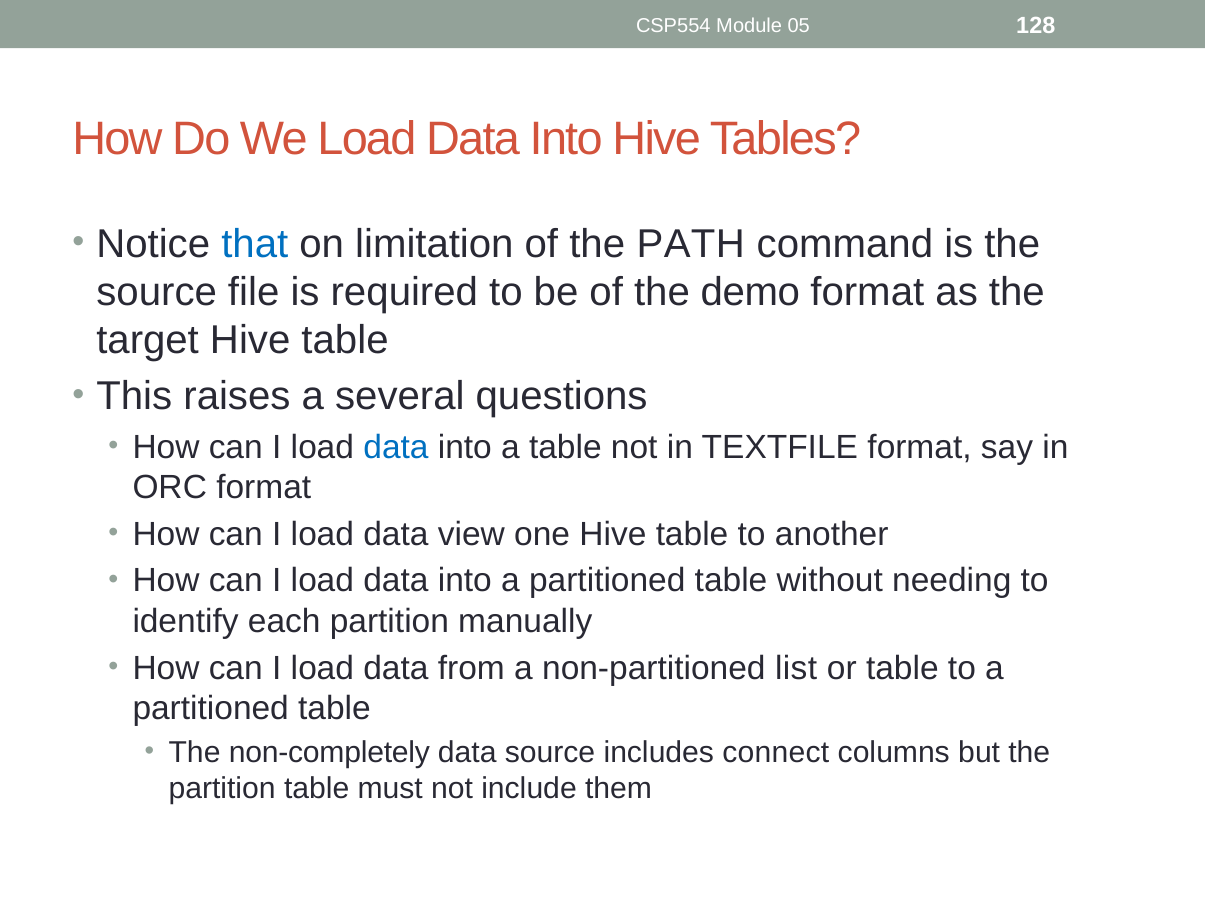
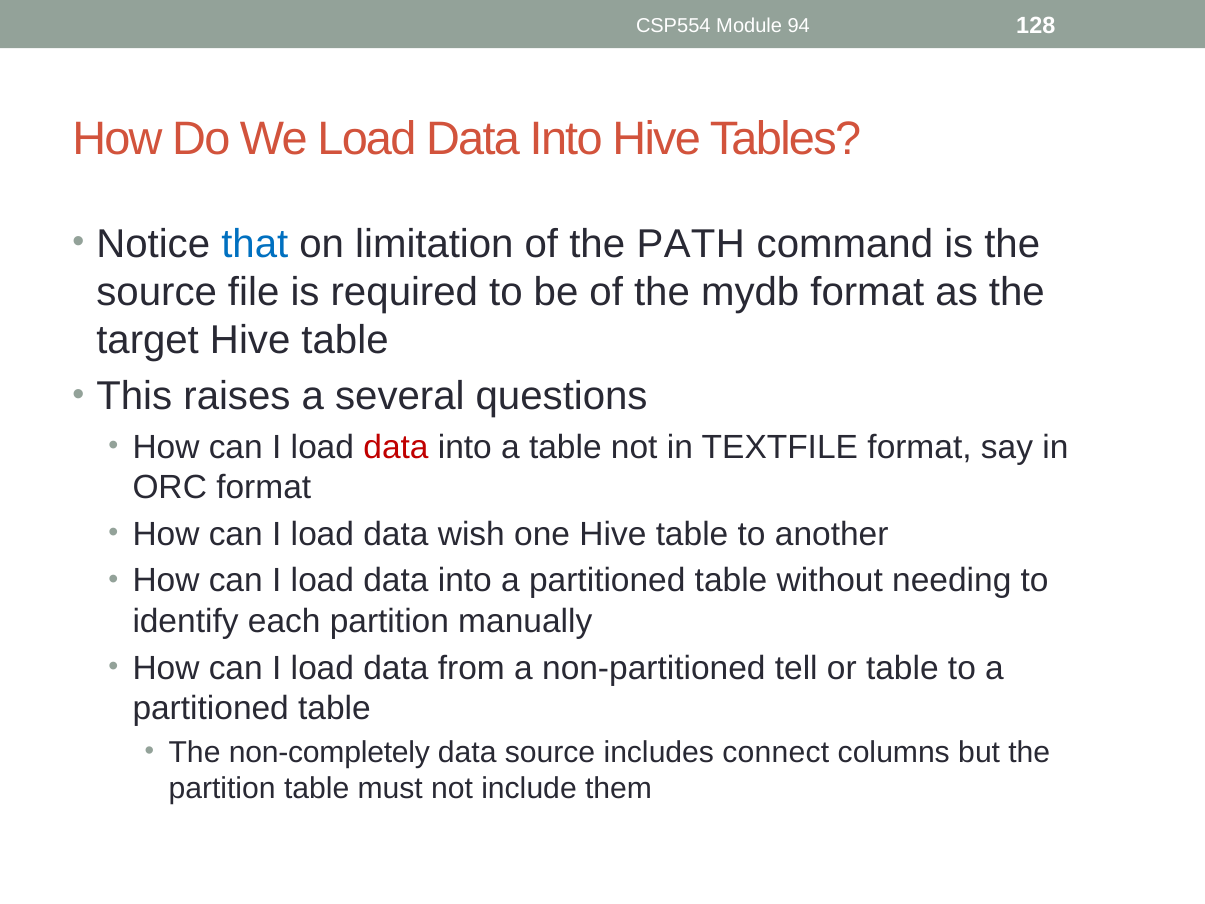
05: 05 -> 94 (799, 25)
demo: demo -> mydb (750, 292)
data colour: blue -> red (396, 447)
view: view -> wish (471, 534)
list: list -> tell (796, 668)
